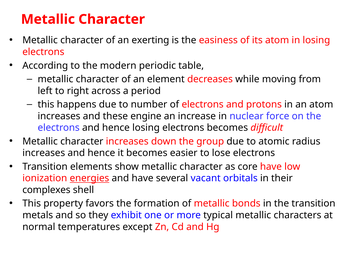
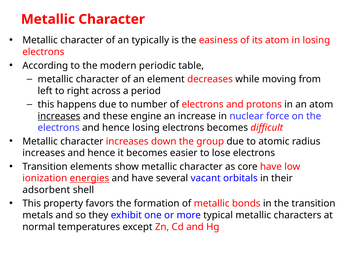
exerting: exerting -> typically (150, 40)
increases underline: none -> present (59, 116)
complexes: complexes -> adsorbent (46, 190)
